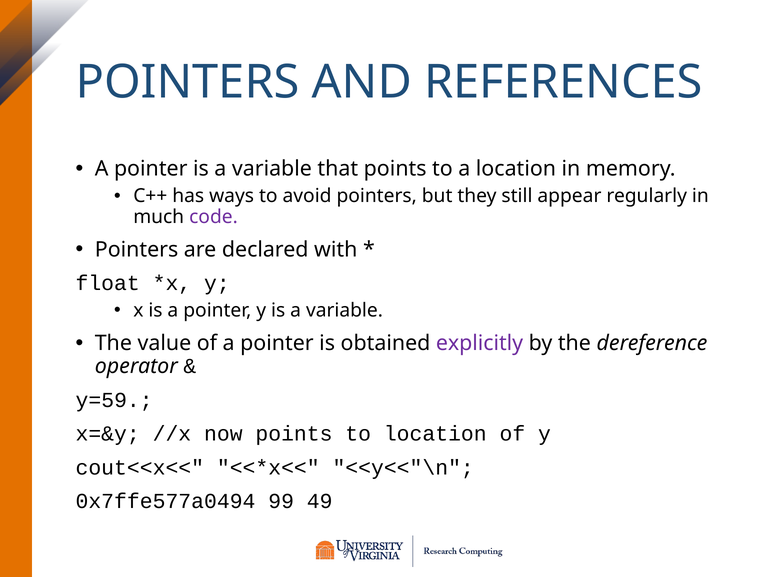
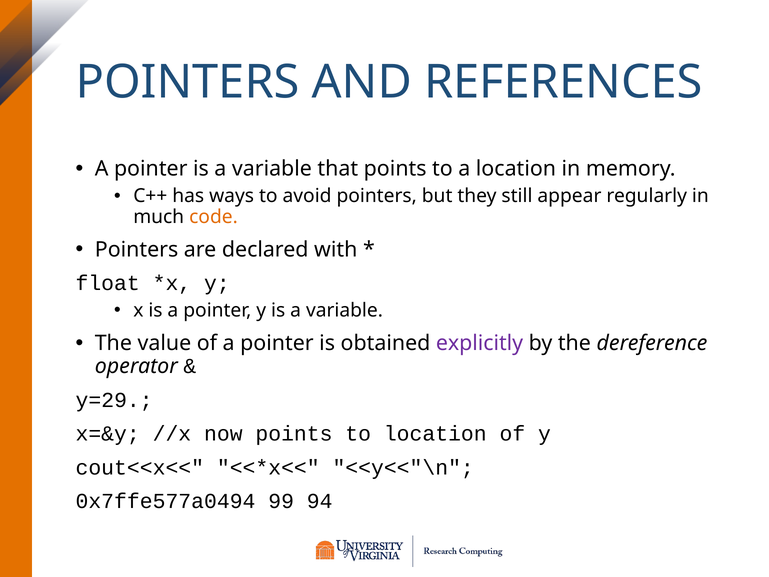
code colour: purple -> orange (213, 217)
y=59: y=59 -> y=29 (114, 400)
49: 49 -> 94 (320, 501)
